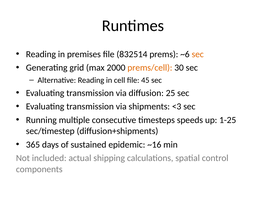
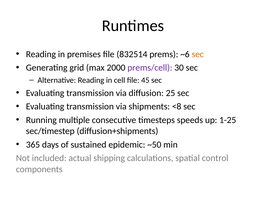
prems/cell colour: orange -> purple (150, 68)
<3: <3 -> <8 (177, 106)
~16: ~16 -> ~50 (154, 144)
